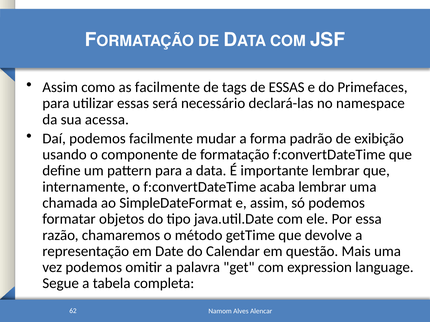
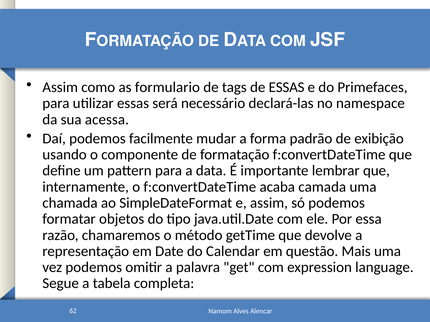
as facilmente: facilmente -> formulario (167, 87)
acaba lembrar: lembrar -> camada (322, 187)
